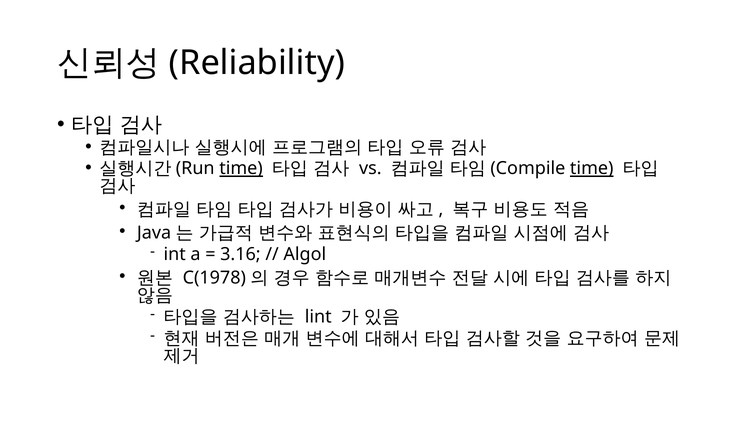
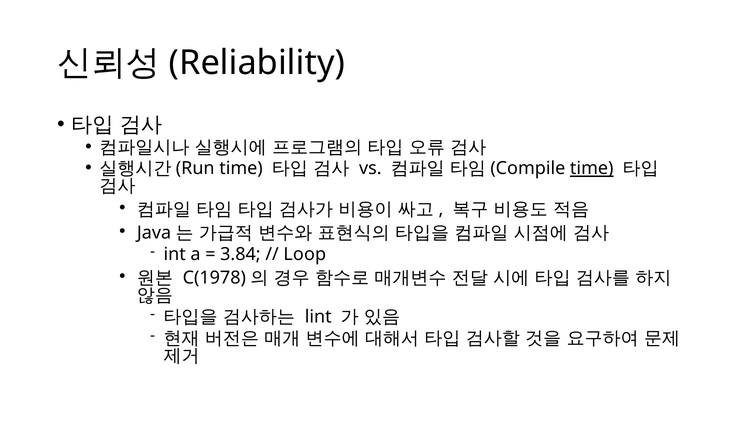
time underline: present -> none (241, 168)
3.16: 3.16 -> 3.84 (240, 254)
Algol: Algol -> Loop (305, 254)
